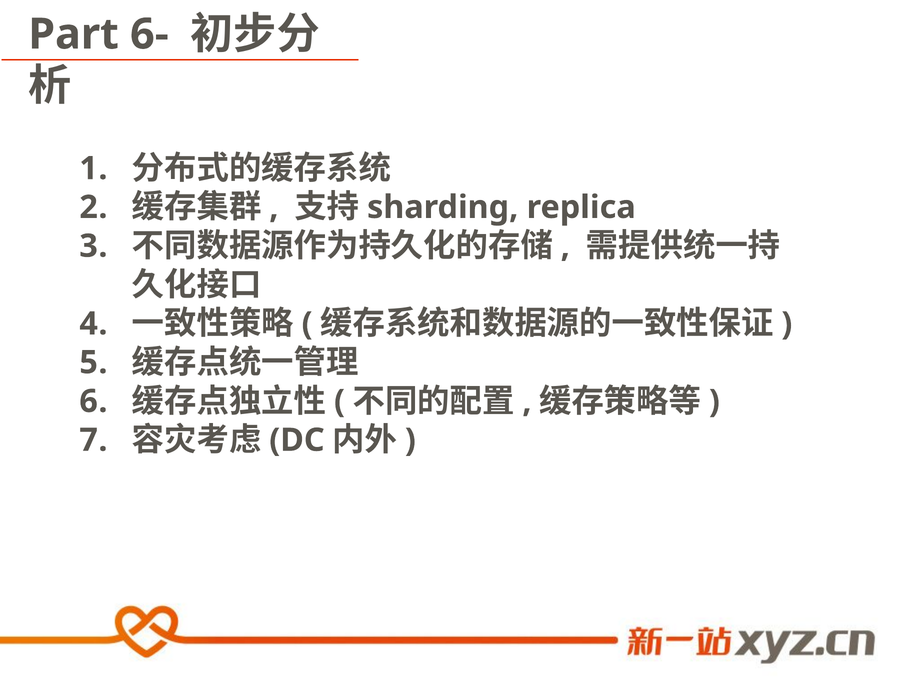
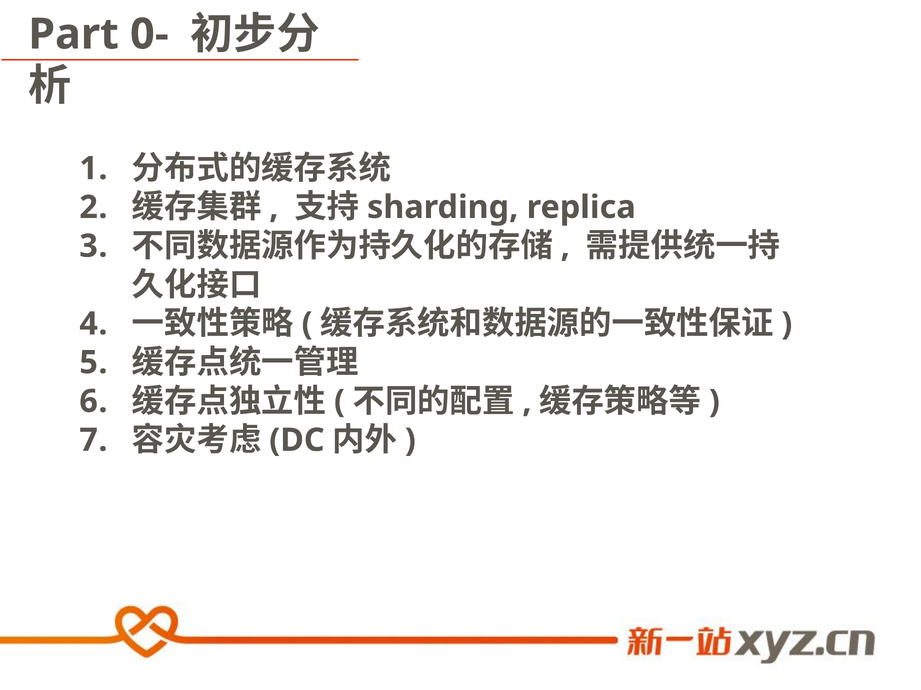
6-: 6- -> 0- (149, 34)
